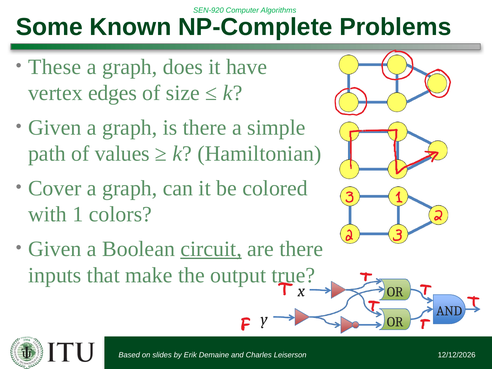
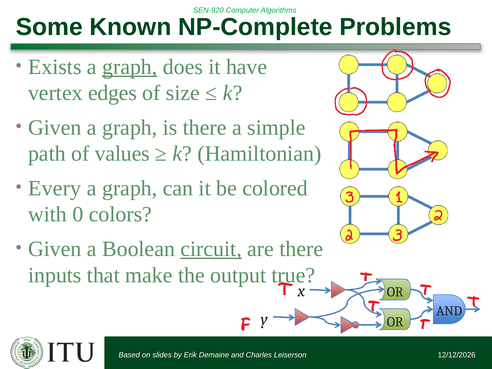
These: These -> Exists (55, 67)
graph underline: none -> present (130, 67)
Cover: Cover -> Every (55, 188)
1: 1 -> 0 (78, 214)
